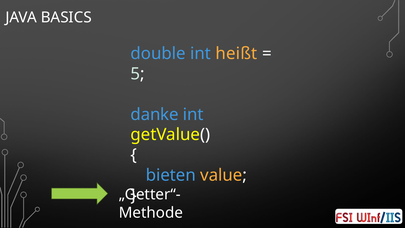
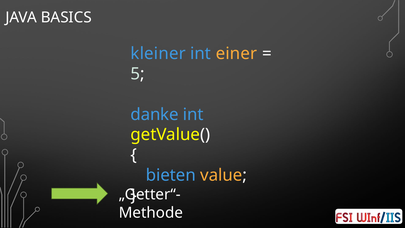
double: double -> kleiner (158, 54)
heißt: heißt -> einer (237, 54)
